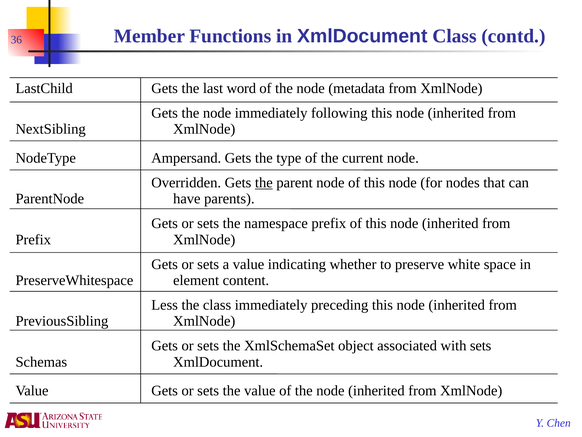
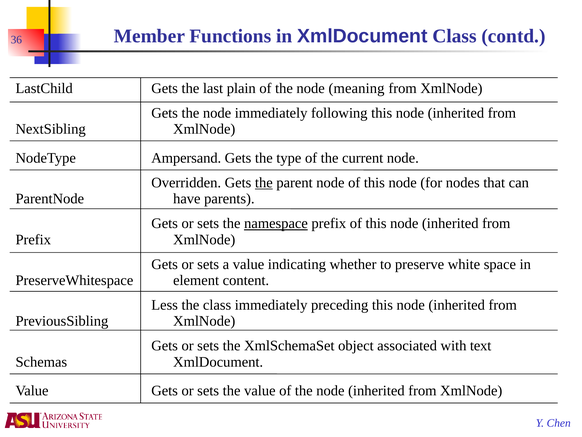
word: word -> plain (241, 88)
metadata: metadata -> meaning (357, 88)
namespace underline: none -> present (276, 223)
with sets: sets -> text (481, 345)
